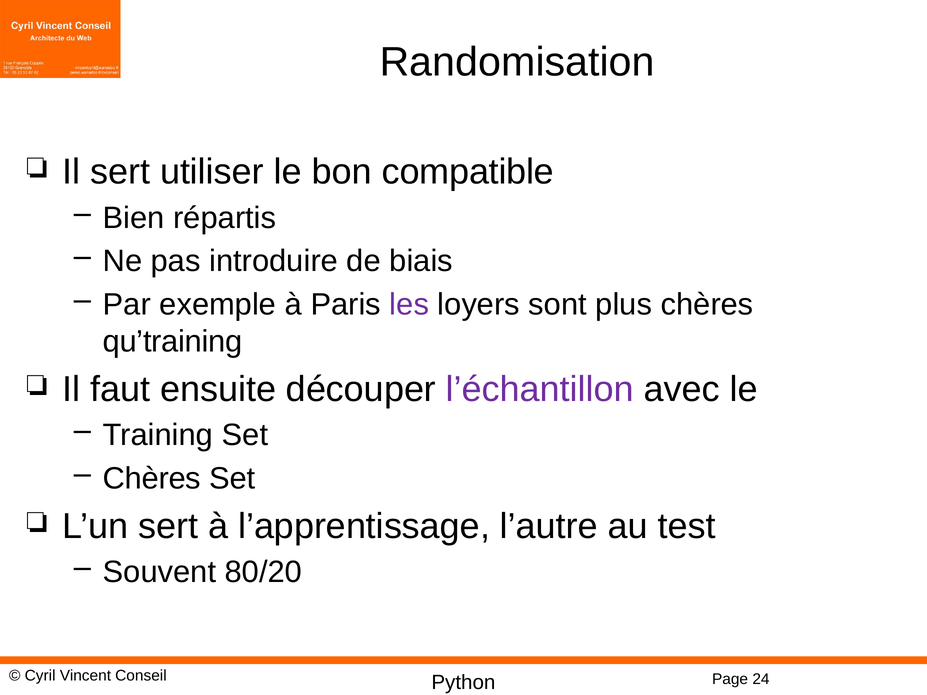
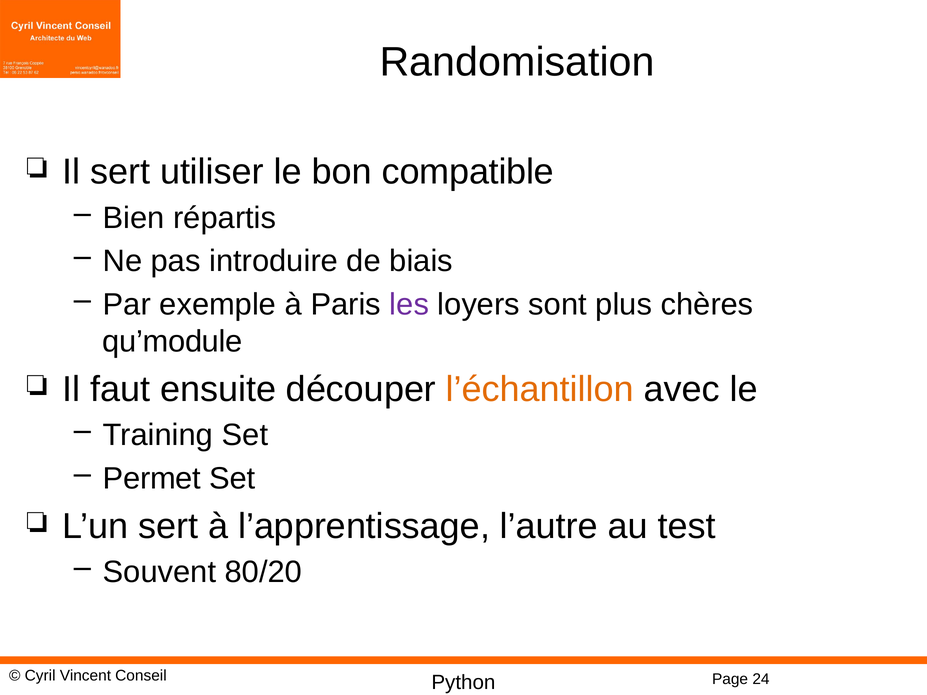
qu’training: qu’training -> qu’module (172, 342)
l’échantillon colour: purple -> orange (540, 389)
Chères: Chères -> Permet (152, 479)
